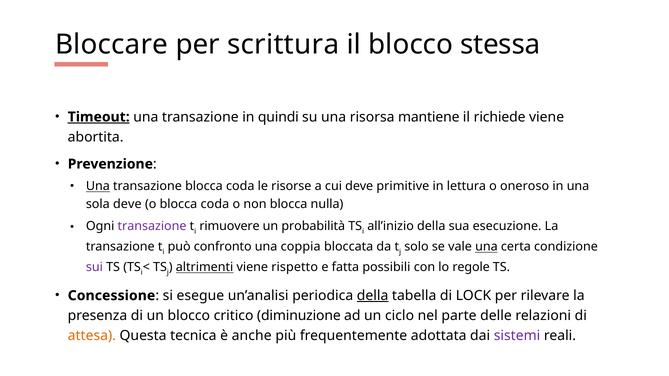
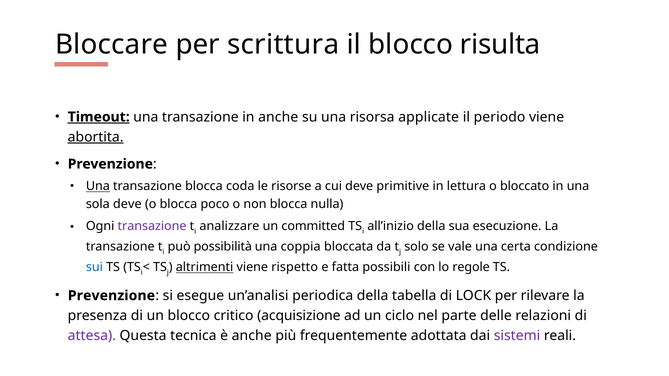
stessa: stessa -> risulta (500, 45)
in quindi: quindi -> anche (278, 117)
mantiene: mantiene -> applicate (429, 117)
richiede: richiede -> periodo (500, 117)
abortita underline: none -> present (96, 137)
oneroso: oneroso -> bloccato (525, 186)
o blocca coda: coda -> poco (215, 204)
rimuovere: rimuovere -> analizzare (229, 226)
probabilità: probabilità -> committed (313, 226)
confronto: confronto -> possibilità (223, 247)
una underline: present -> none (486, 247)
sui colour: purple -> blue (94, 267)
Concessione: Concessione -> Prevenzione (111, 296)
della underline: present -> none (373, 296)
diminuzione: diminuzione -> acquisizione (299, 316)
attesa colour: orange -> purple (92, 336)
